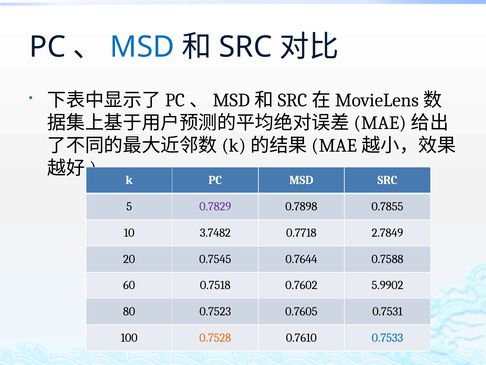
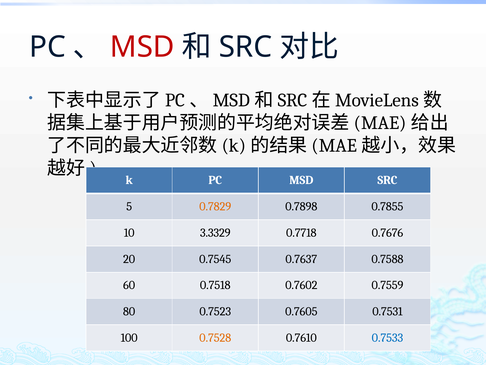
MSD colour: blue -> red (142, 47)
0.7829 colour: purple -> orange (215, 206)
3.7482: 3.7482 -> 3.3329 (215, 232)
2.7849: 2.7849 -> 0.7676 (387, 232)
0.7644: 0.7644 -> 0.7637 (301, 259)
5.9902: 5.9902 -> 0.7559 (387, 285)
